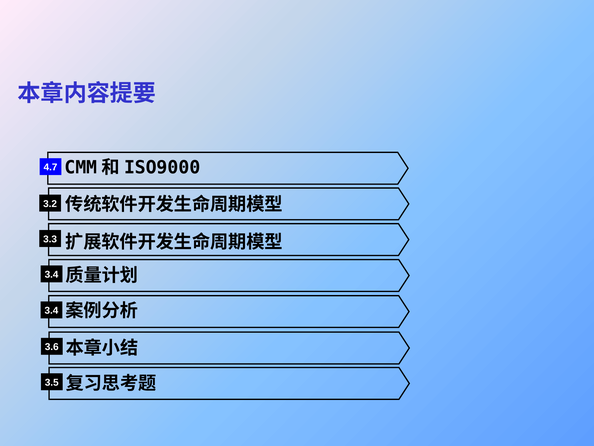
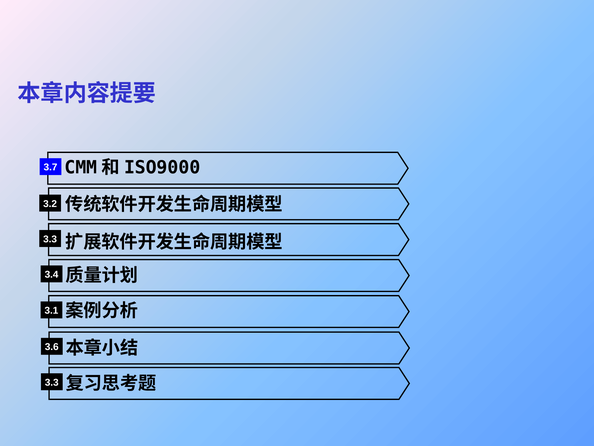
4.7: 4.7 -> 3.7 (51, 167)
3.4: 3.4 -> 3.1 (51, 310)
3.5: 3.5 -> 3.3 (52, 382)
